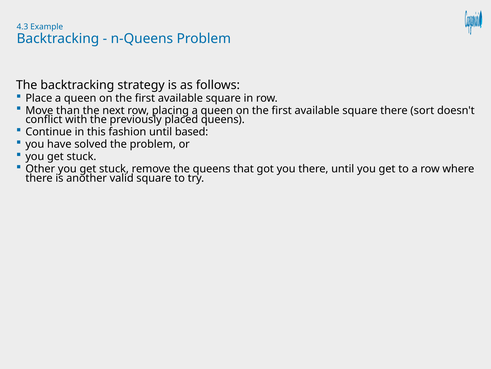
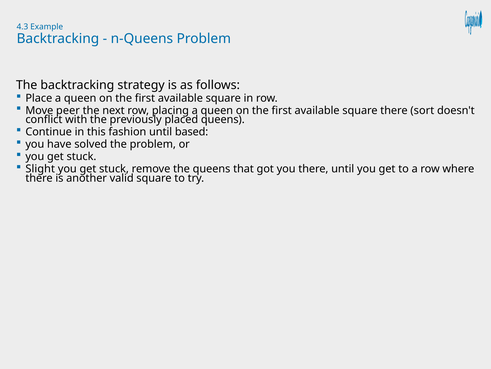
than: than -> peer (68, 110)
Other: Other -> Slight (40, 169)
